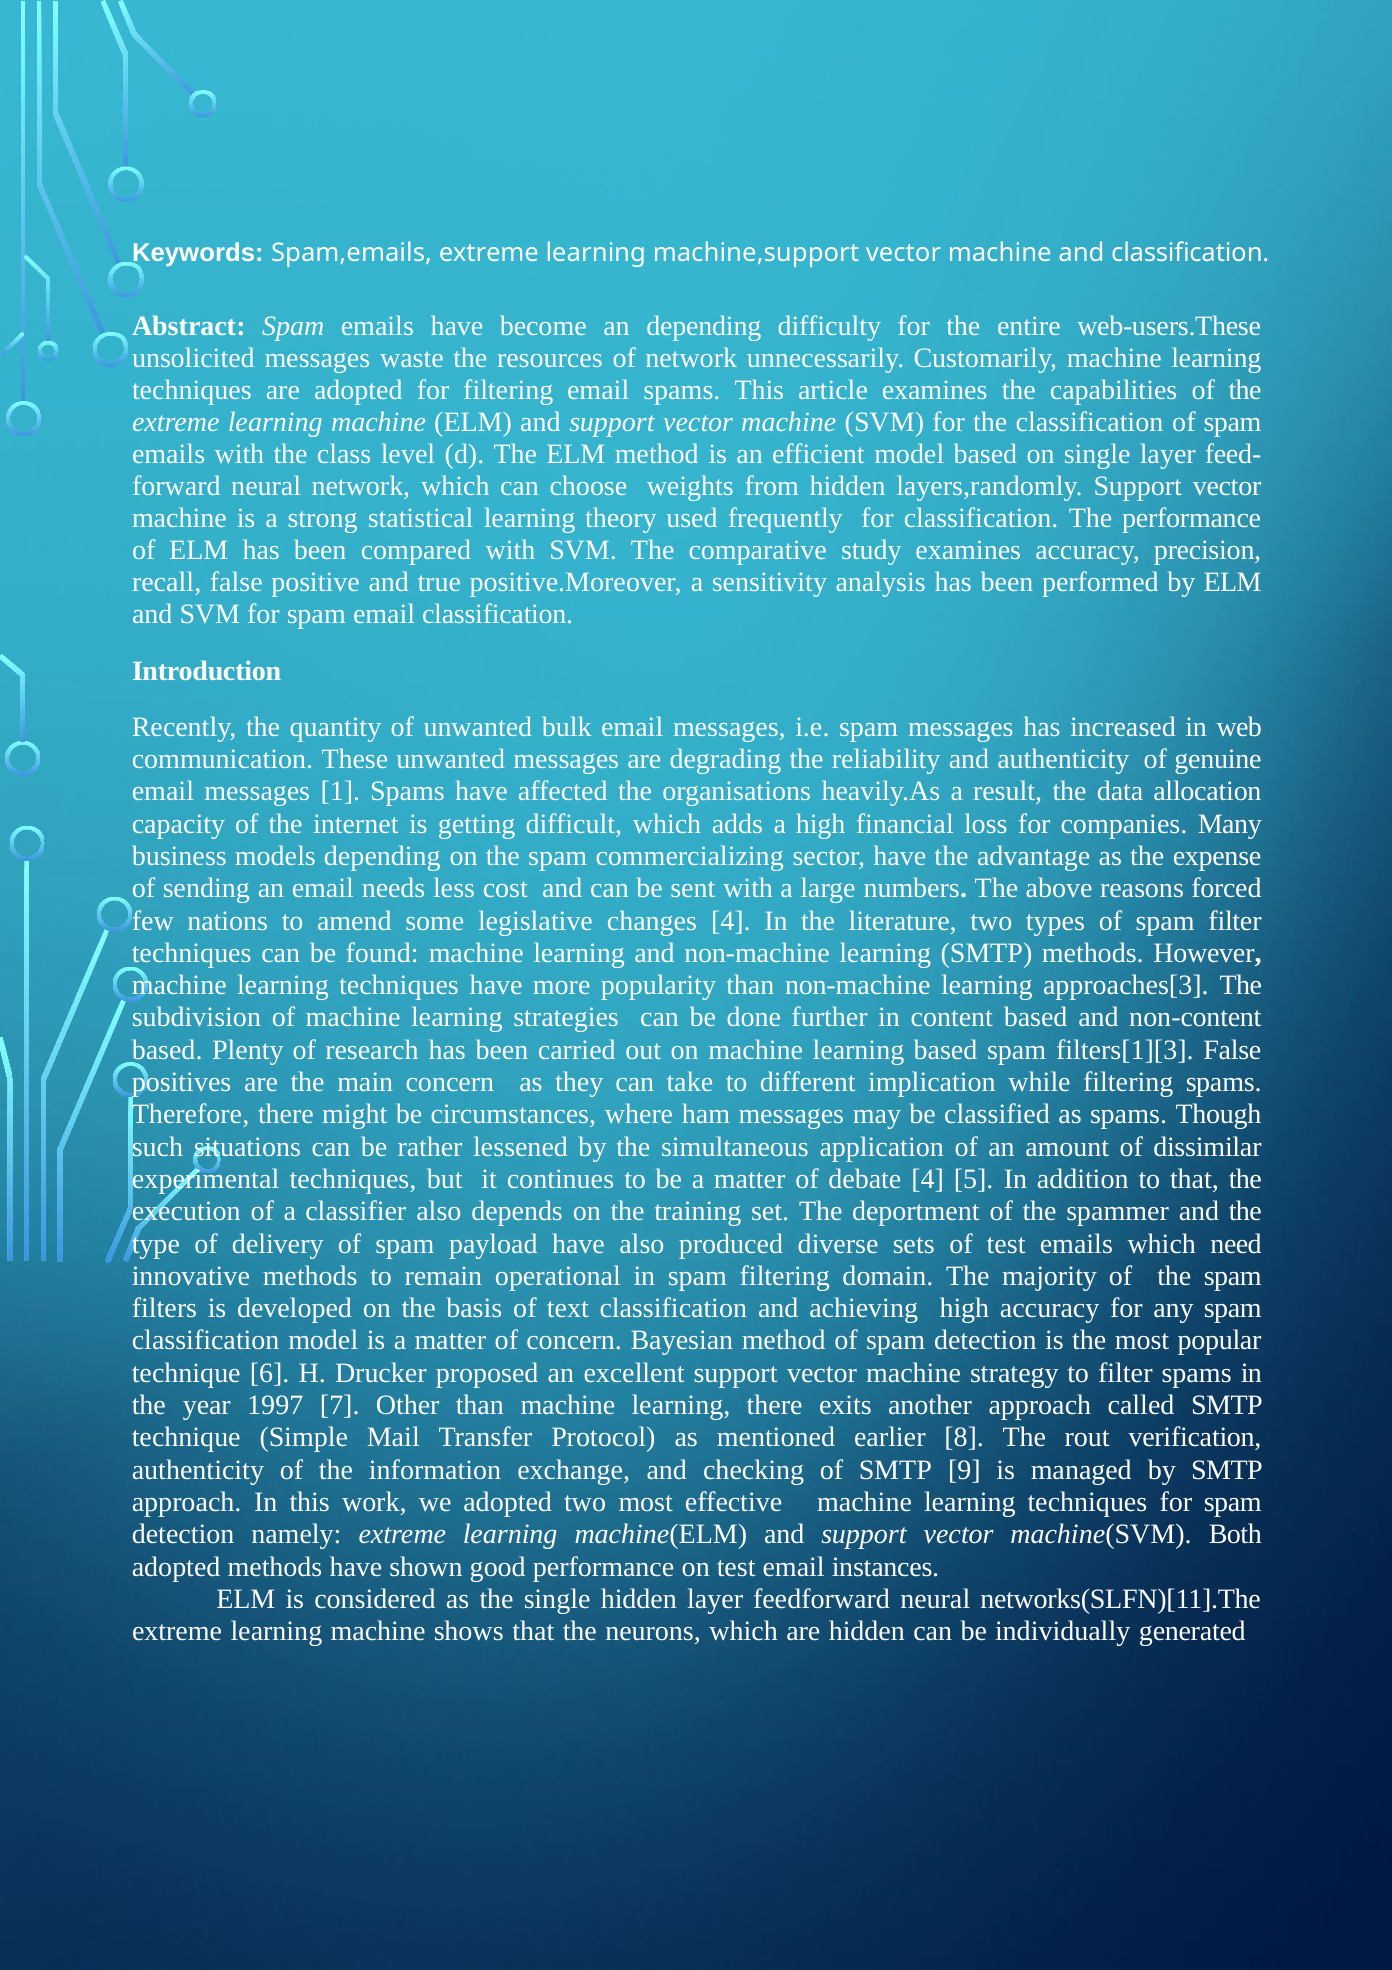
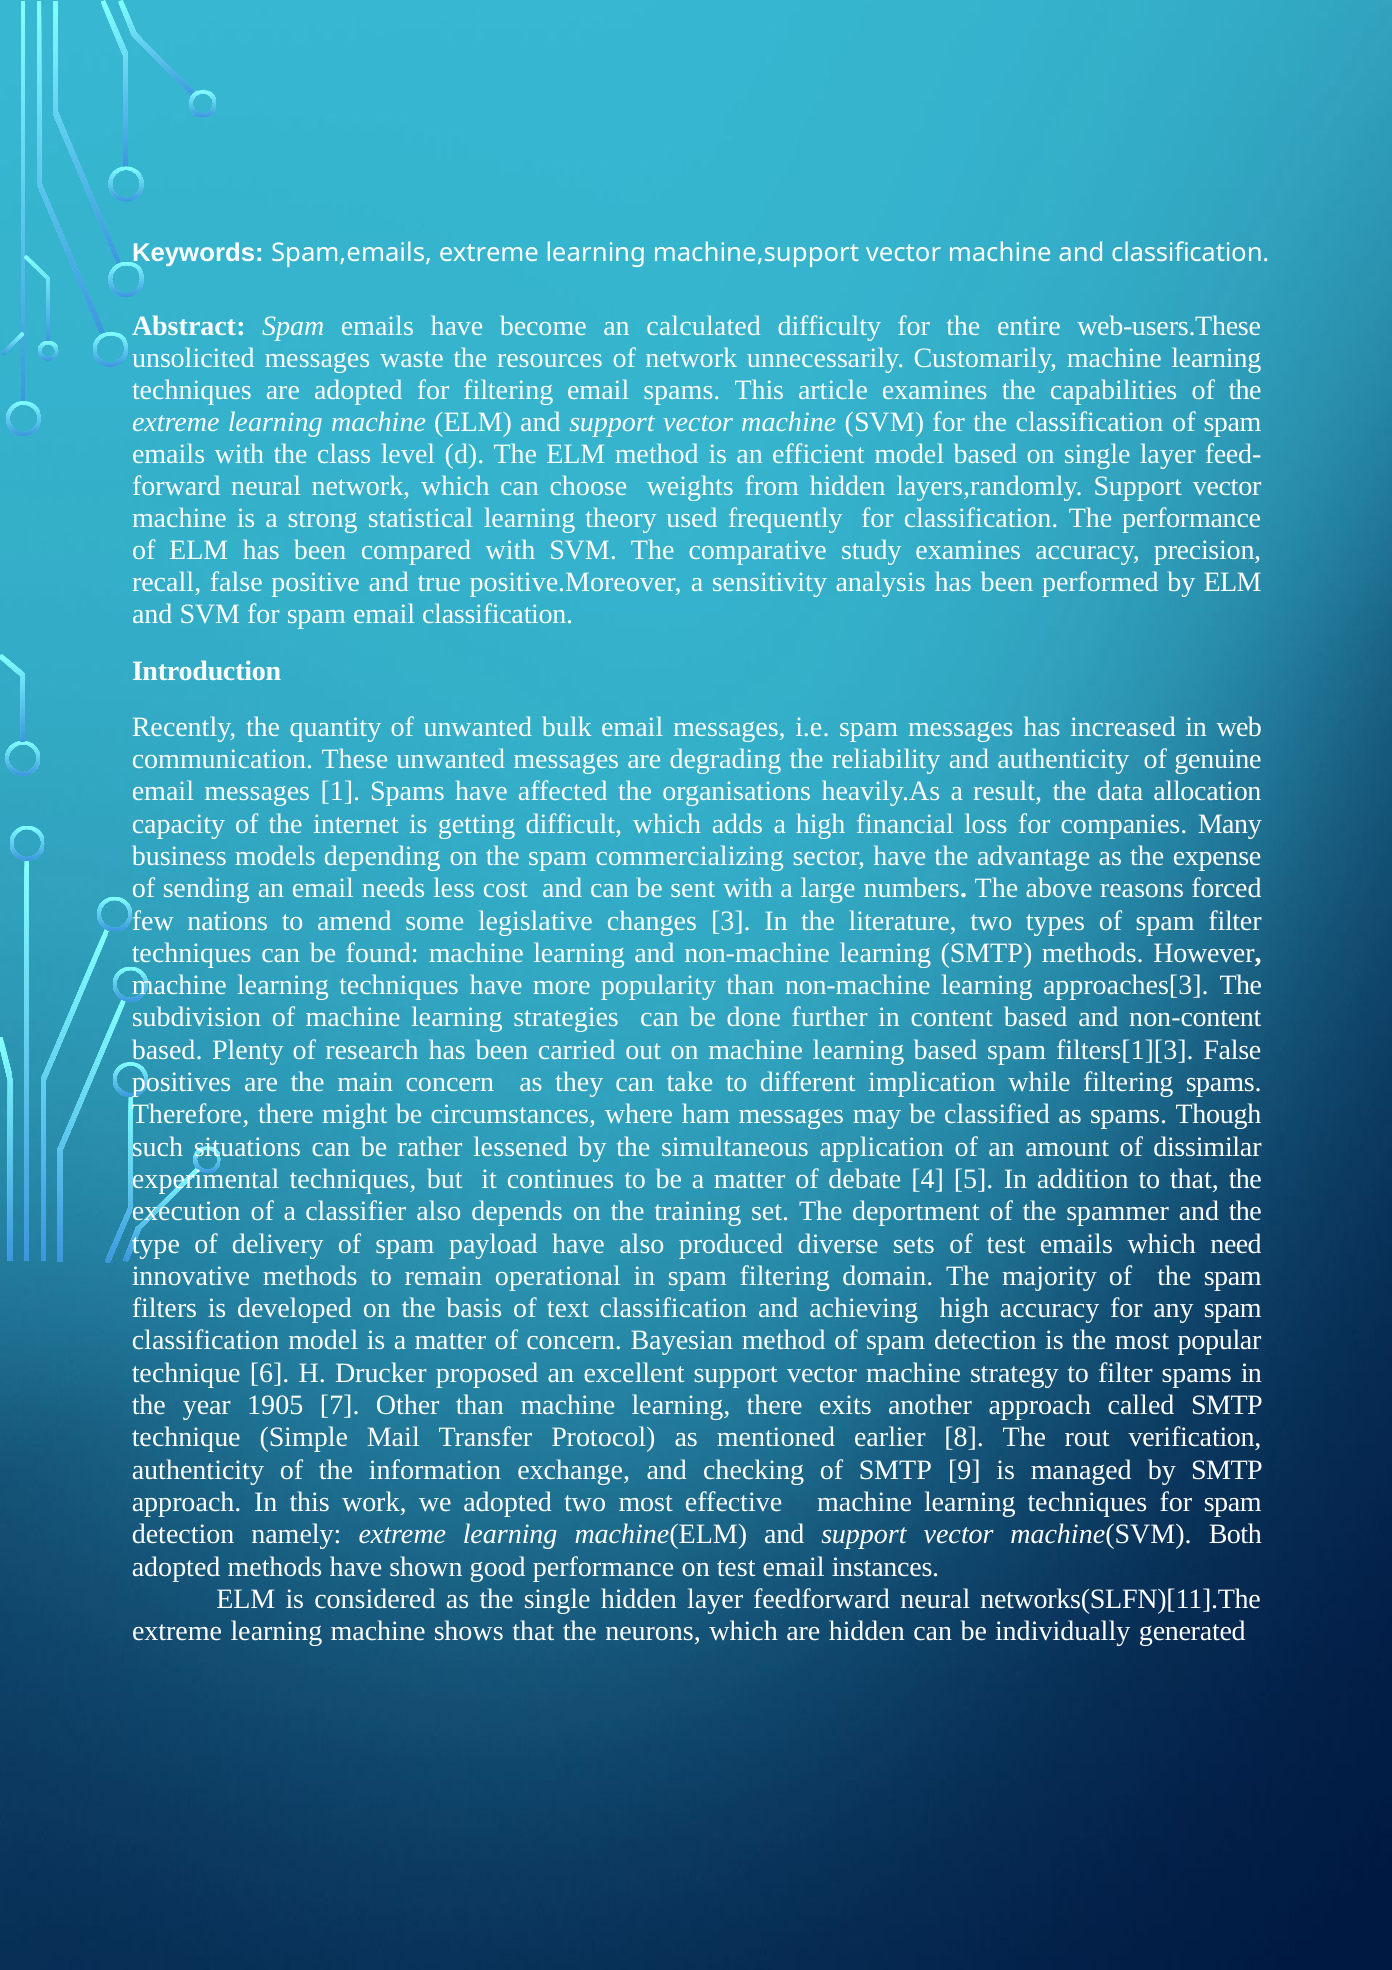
an depending: depending -> calculated (704, 326)
changes 4: 4 -> 3 (731, 921)
1997: 1997 -> 1905 (275, 1405)
